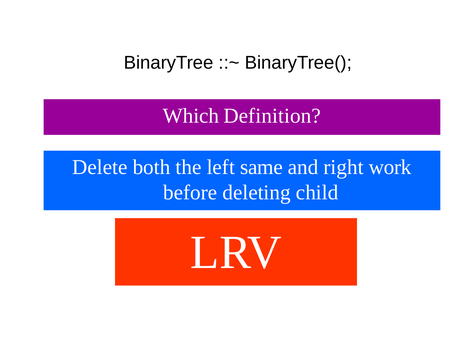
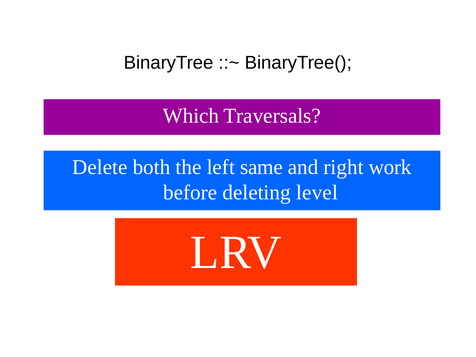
Definition: Definition -> Traversals (272, 116)
child: child -> level (317, 193)
